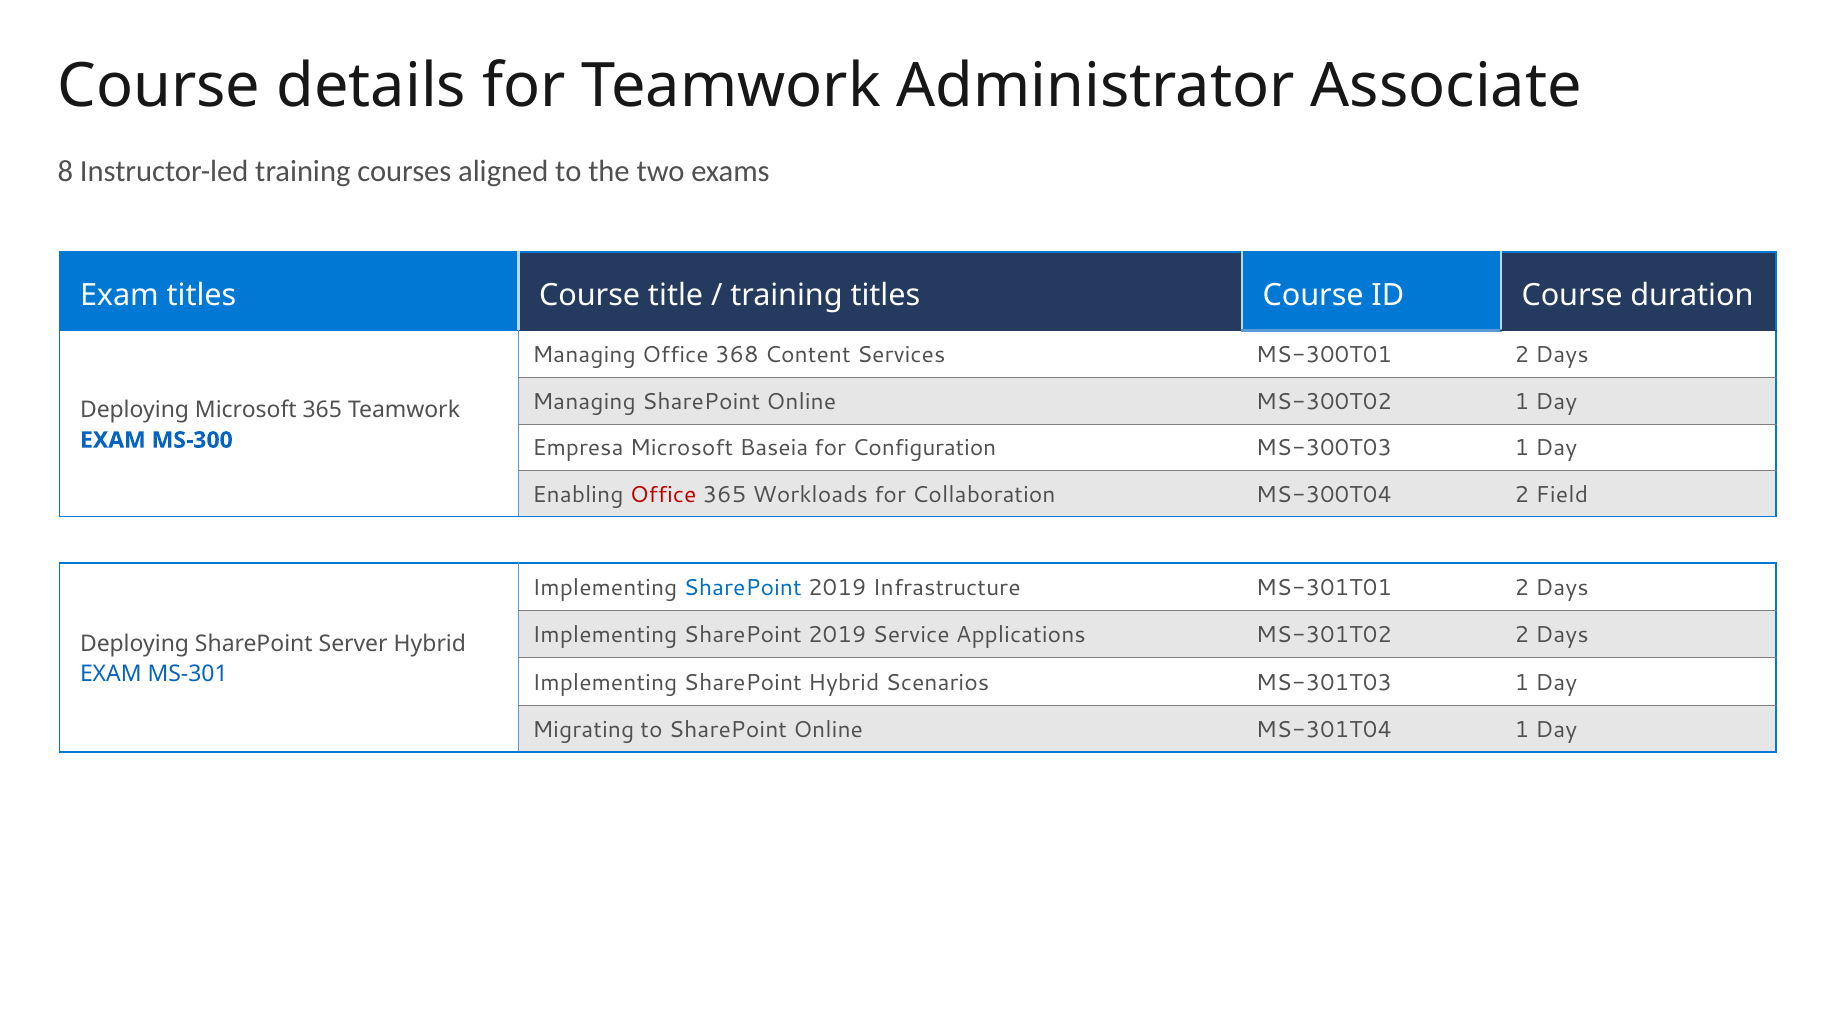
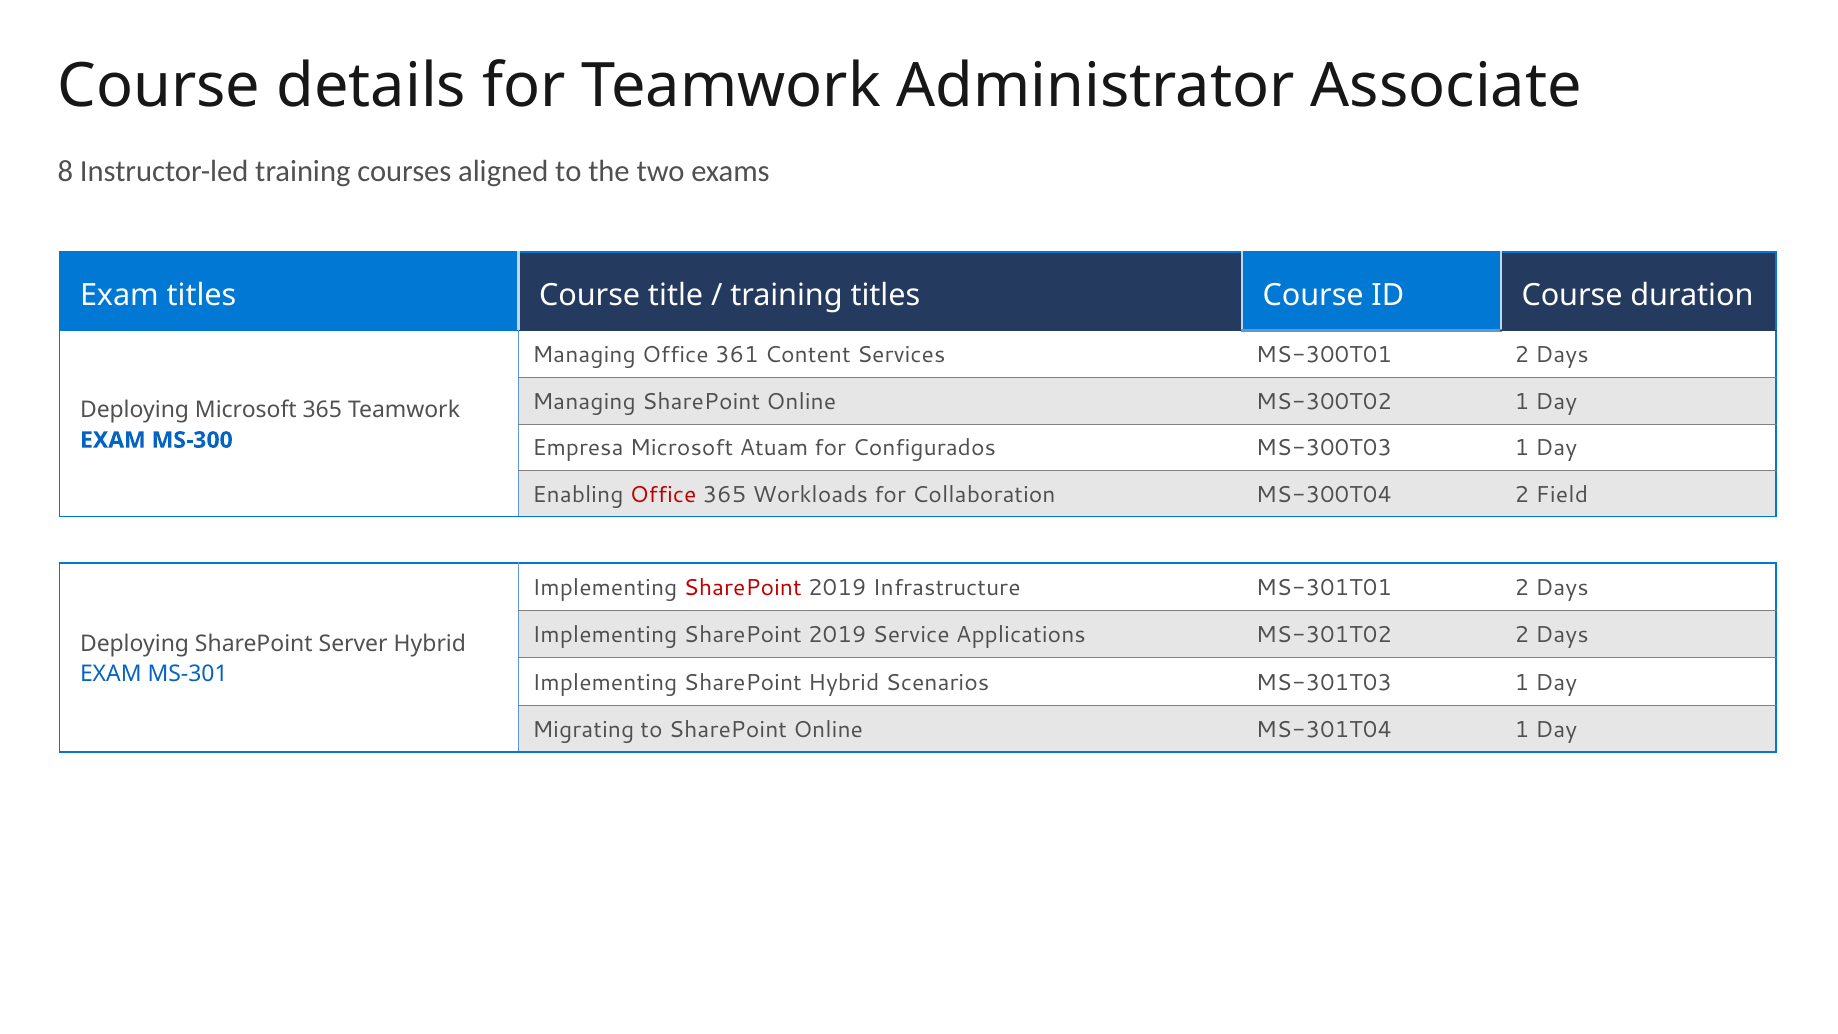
368: 368 -> 361 (737, 355)
Baseia: Baseia -> Atuam (774, 448)
Configuration: Configuration -> Configurados (924, 448)
SharePoint colour: blue -> red (743, 588)
